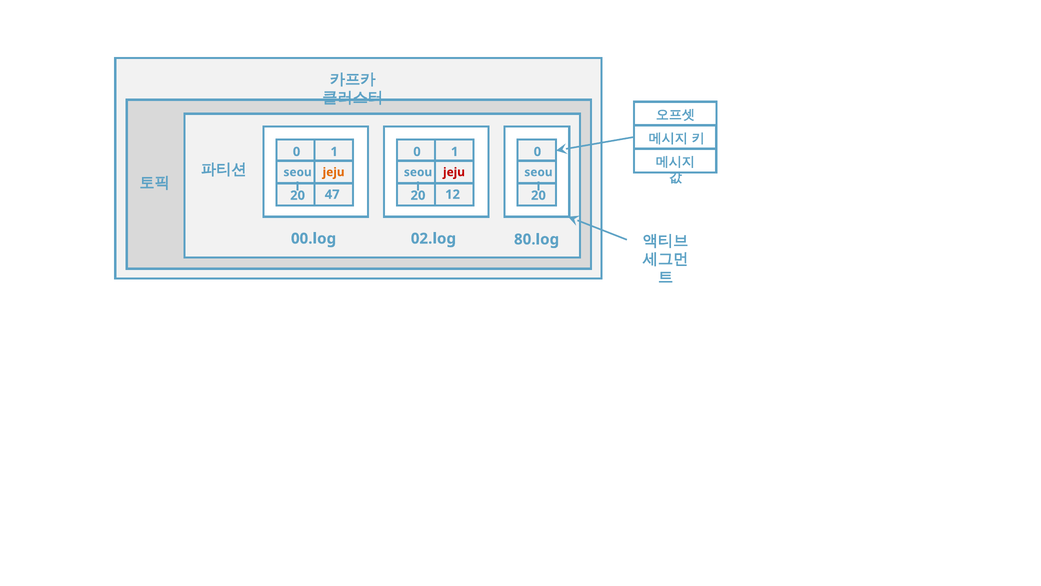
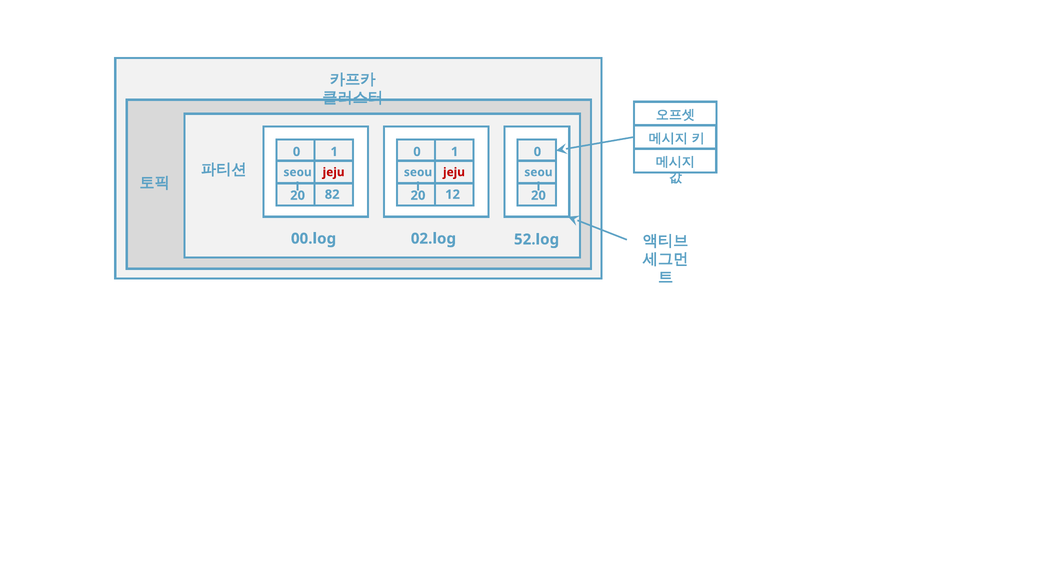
jeju colour: orange -> red (334, 172)
47: 47 -> 82 (332, 194)
80.log: 80.log -> 52.log (537, 239)
